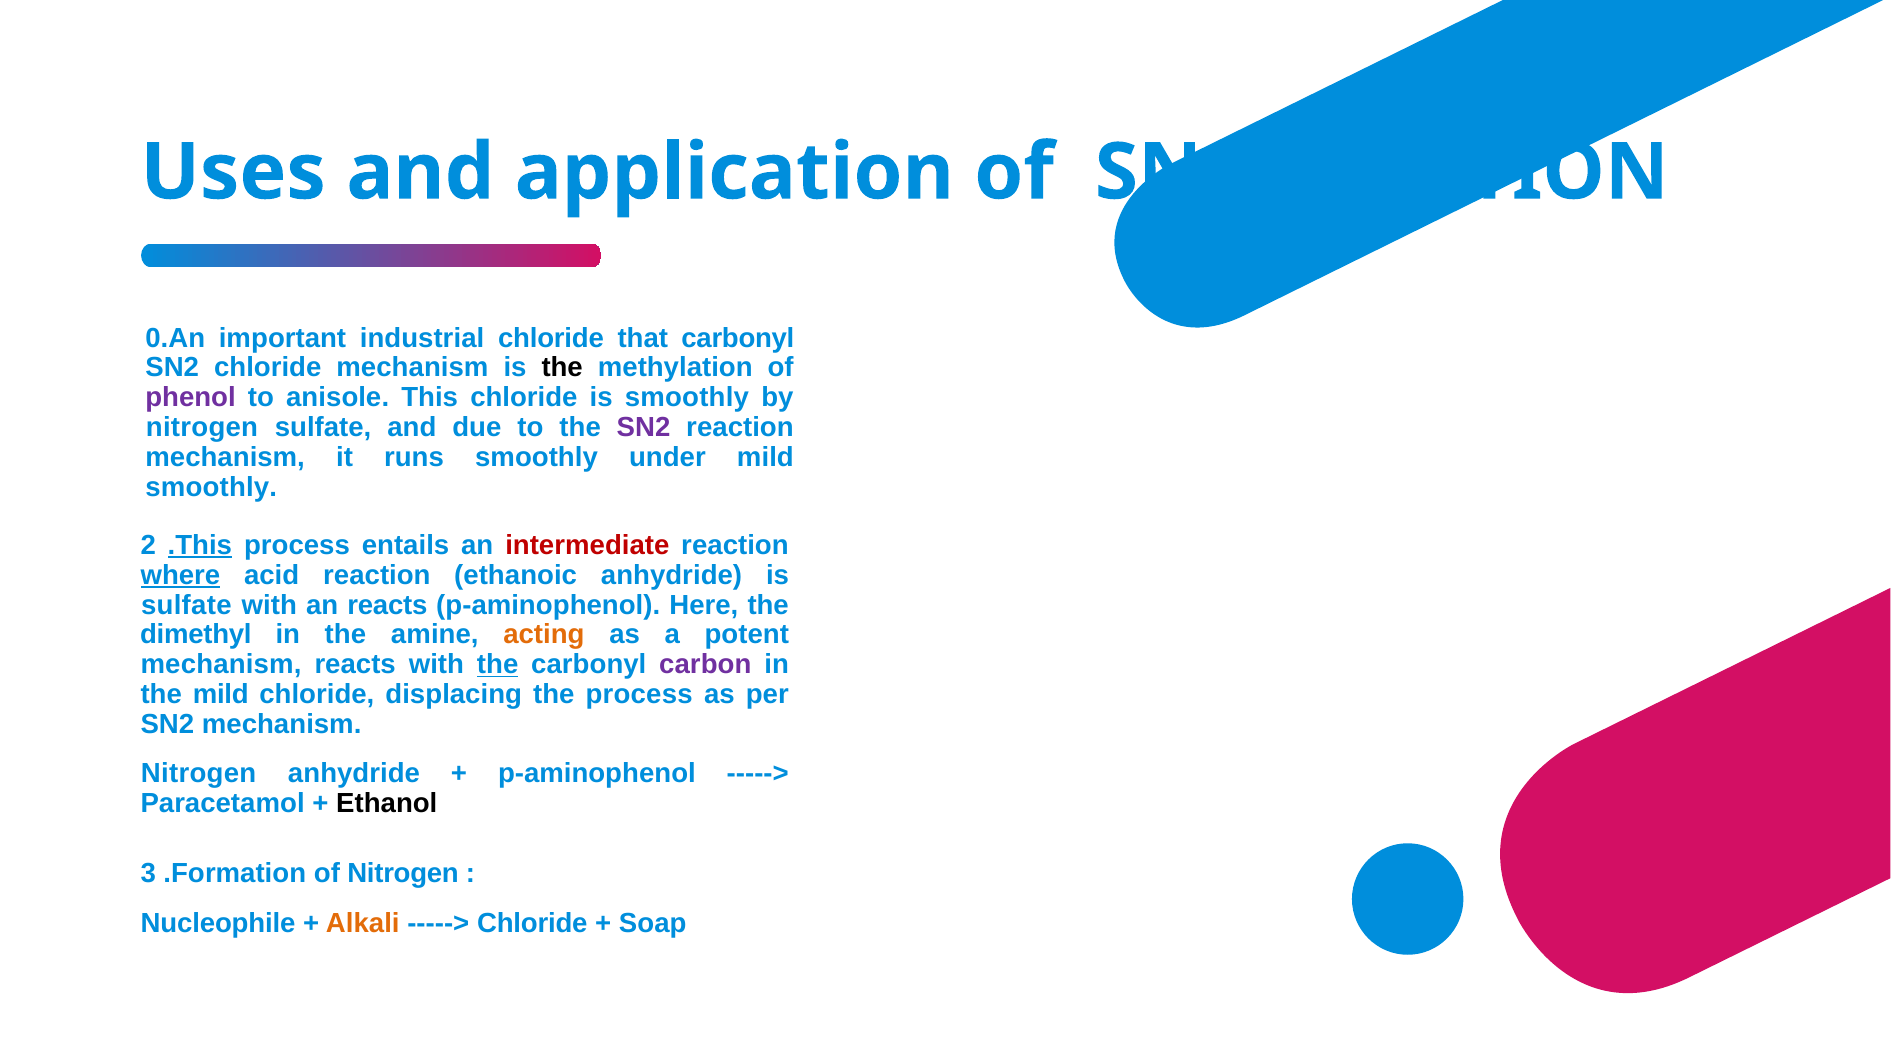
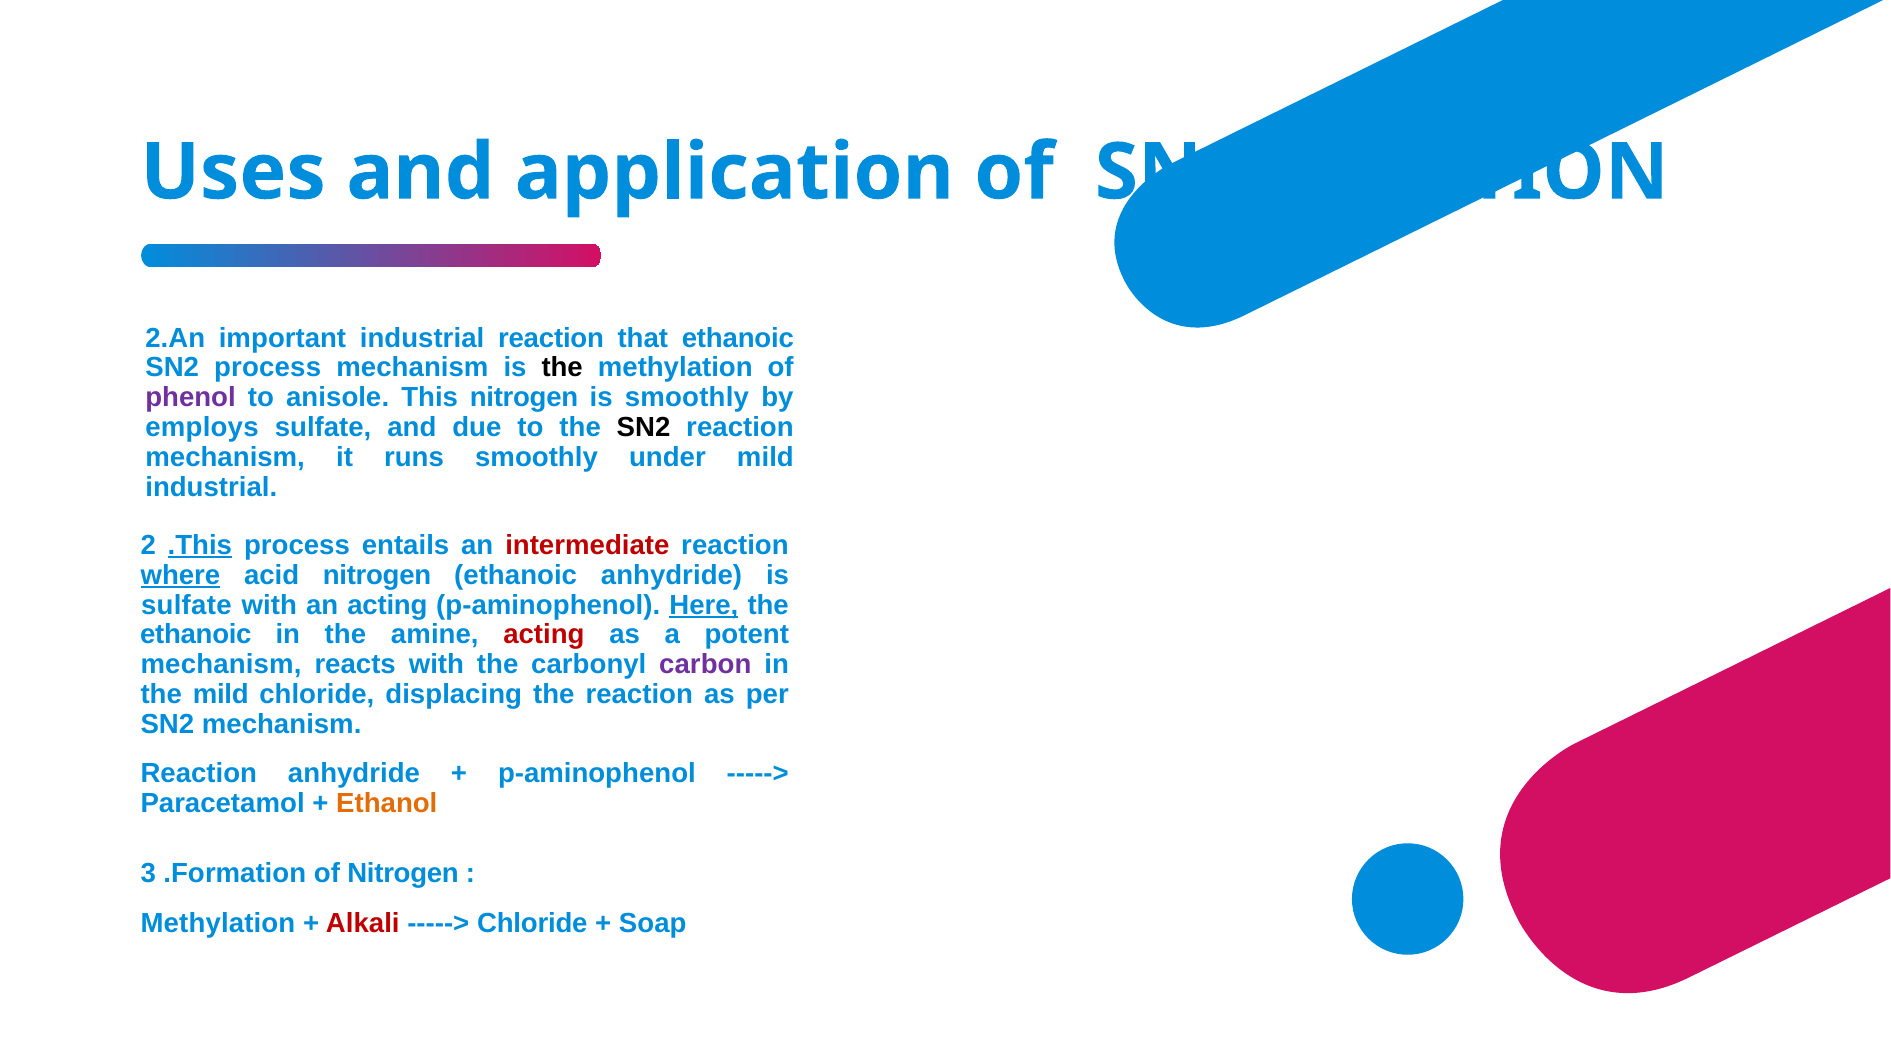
0.An: 0.An -> 2.An (175, 338)
industrial chloride: chloride -> reaction (551, 338)
that carbonyl: carbonyl -> ethanoic (738, 338)
SN2 chloride: chloride -> process (268, 368)
This chloride: chloride -> nitrogen (524, 398)
nitrogen: nitrogen -> employs (202, 427)
SN2 colour: purple -> black (643, 427)
smoothly: smoothly -> industrial (211, 487)
acid reaction: reaction -> nitrogen (377, 575)
an reacts: reacts -> acting (387, 605)
Here underline: none -> present (704, 605)
dimethyl: dimethyl -> ethanoic (196, 635)
acting colour: orange -> red (544, 635)
the underline: present -> none (498, 664)
the process: process -> reaction (639, 694)
Nitrogen: Nitrogen -> Reaction (199, 774)
Ethanol colour: black -> orange (387, 803)
Nucleophile: Nucleophile -> Methylation (218, 923)
Alkali colour: orange -> red (363, 923)
